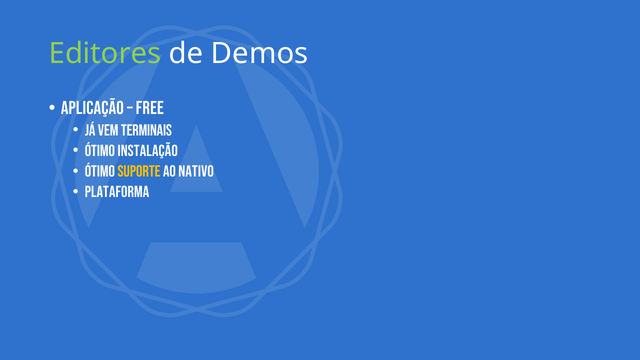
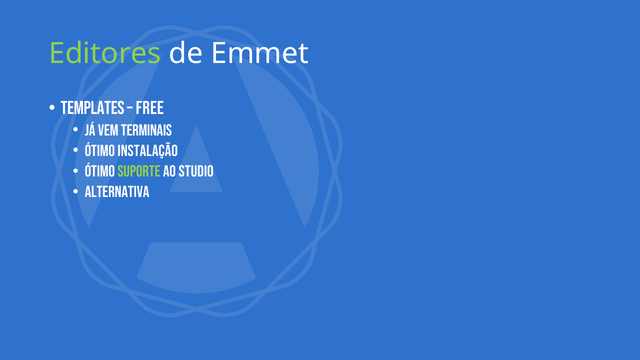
Demos: Demos -> Emmet (260, 54)
Aplicação: Aplicação -> Templates (93, 108)
suporte colour: yellow -> light green (139, 171)
nativo: nativo -> studio (196, 171)
Plataforma: Plataforma -> Alternativa (117, 192)
